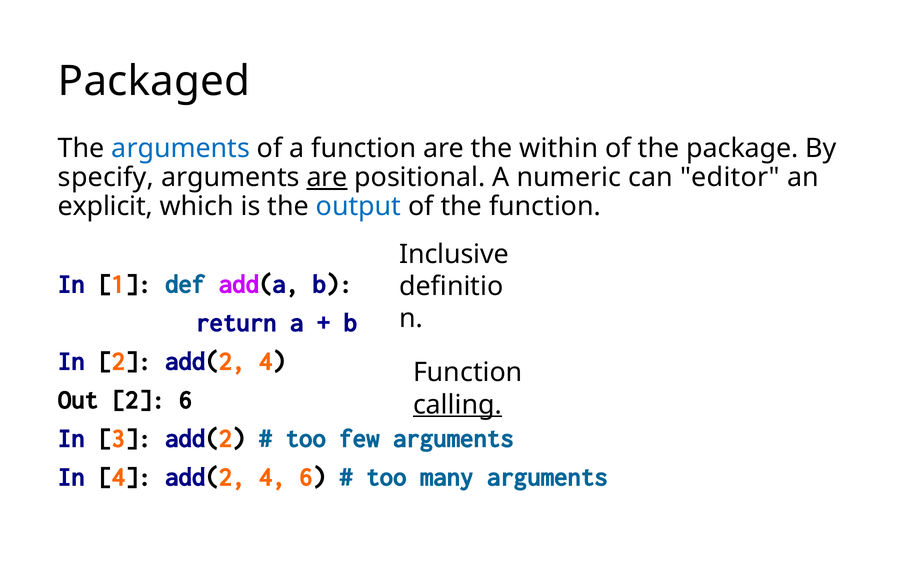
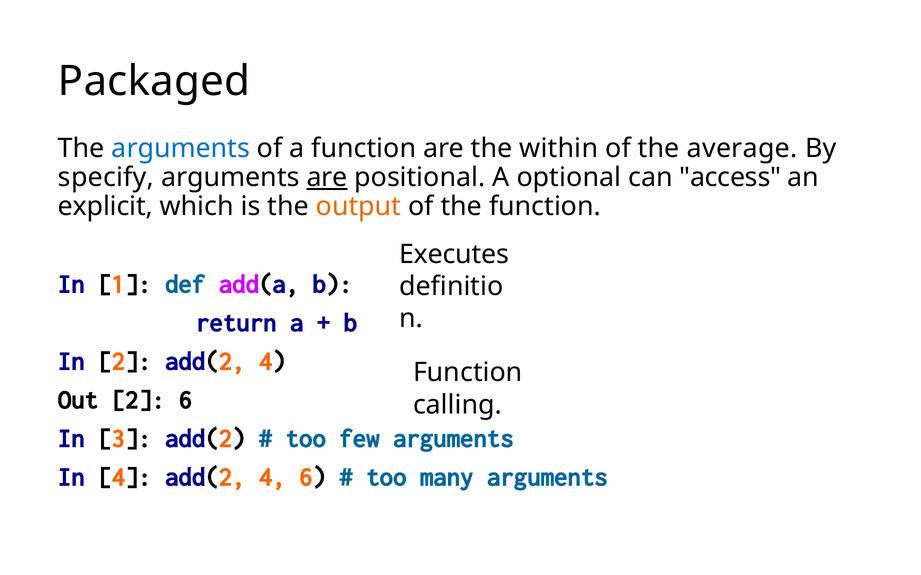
package: package -> average (742, 149)
numeric: numeric -> optional (569, 178)
editor: editor -> access (730, 178)
output colour: blue -> orange (358, 207)
Inclusive: Inclusive -> Executes (454, 254)
calling underline: present -> none (458, 405)
